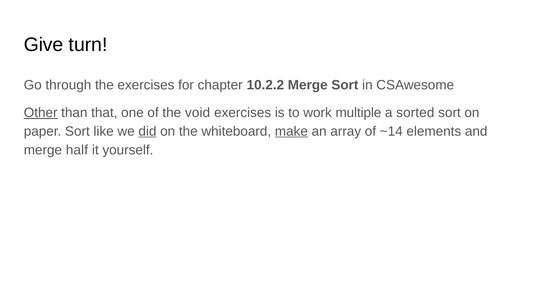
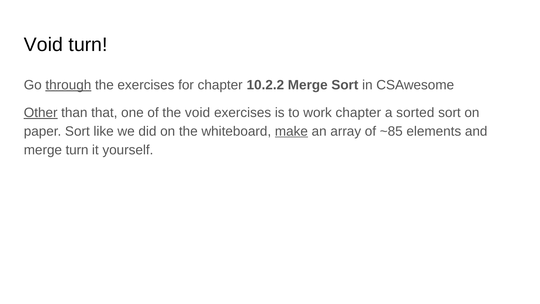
Give: Give -> Void (43, 45)
through underline: none -> present (68, 85)
work multiple: multiple -> chapter (358, 113)
did underline: present -> none (147, 131)
~14: ~14 -> ~85 (391, 131)
merge half: half -> turn (77, 150)
